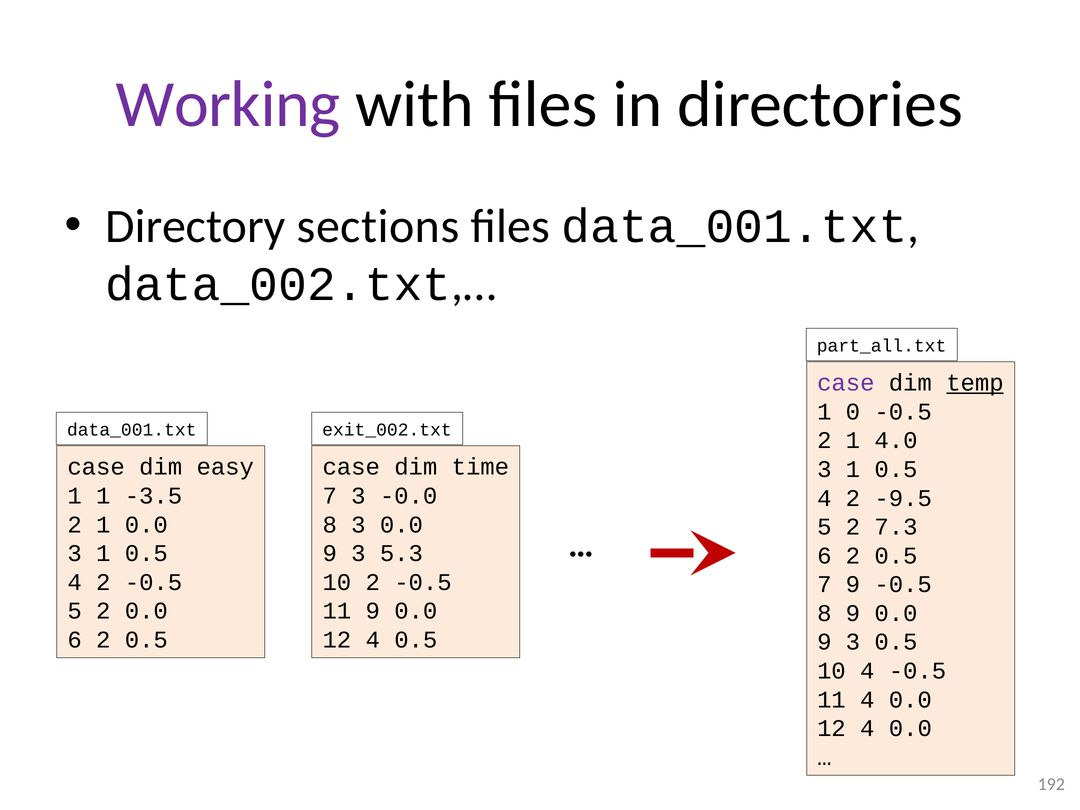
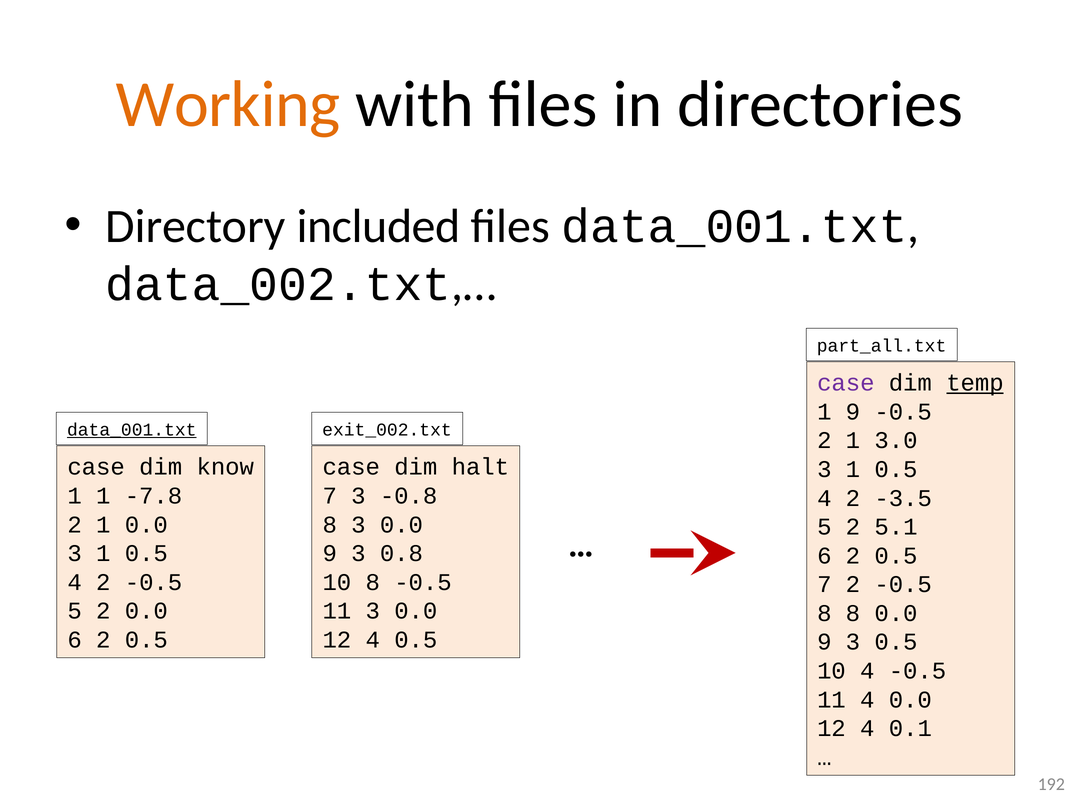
Working colour: purple -> orange (228, 105)
sections: sections -> included (379, 227)
1 0: 0 -> 9 (853, 412)
data_001.txt underline: none -> present (132, 430)
4.0: 4.0 -> 3.0 (896, 441)
easy: easy -> know (225, 467)
time: time -> halt (480, 467)
-3.5: -3.5 -> -7.8 (153, 496)
-0.0: -0.0 -> -0.8 (409, 496)
-9.5: -9.5 -> -3.5 (903, 498)
7.3: 7.3 -> 5.1 (896, 527)
5.3: 5.3 -> 0.8 (401, 553)
10 2: 2 -> 8 (373, 582)
7 9: 9 -> 2 (853, 584)
11 9: 9 -> 3 (373, 611)
8 9: 9 -> 8 (853, 613)
12 4 0.0: 0.0 -> 0.1 (910, 728)
